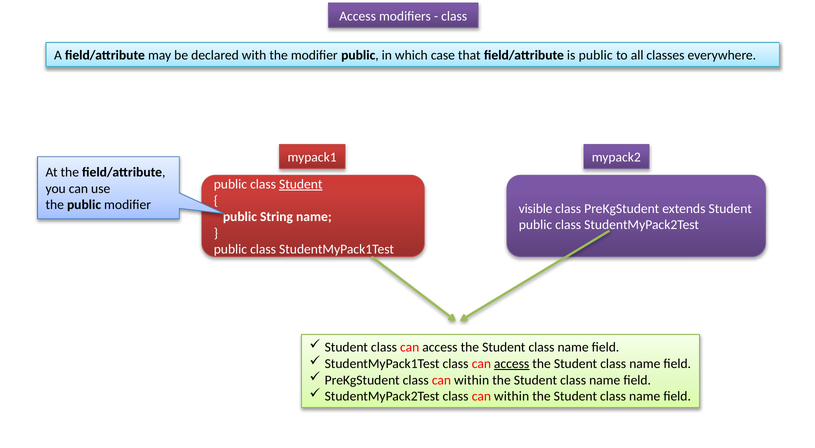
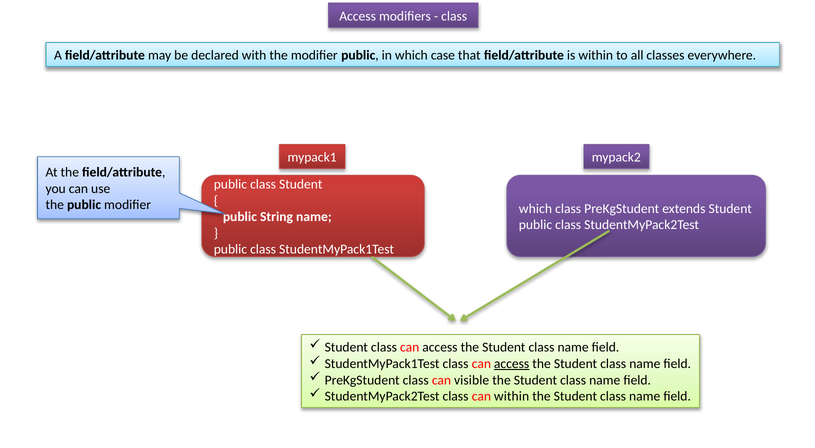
is public: public -> within (596, 55)
Student underline: present -> none (301, 184)
visible: visible -> which (535, 209)
PreKgStudent class can within: within -> visible (472, 380)
